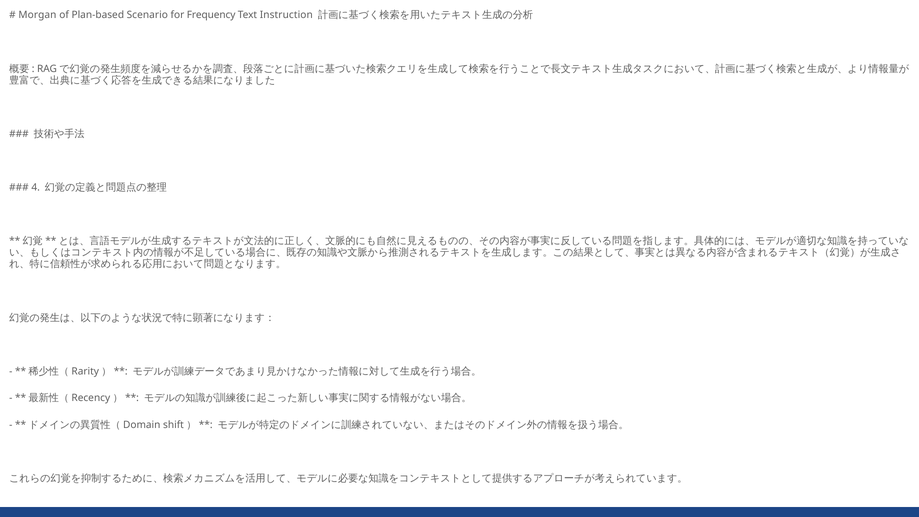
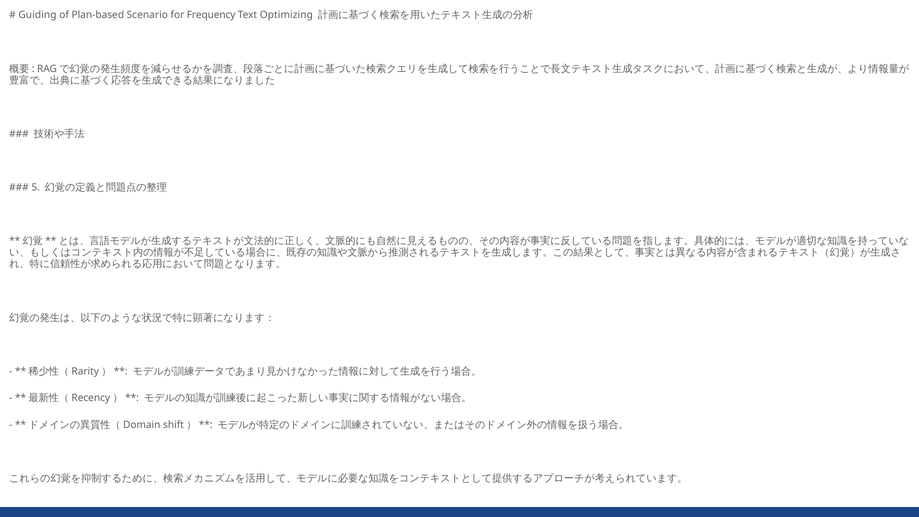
Morgan: Morgan -> Guiding (37, 15)
Instruction: Instruction -> Optimizing (286, 15)
4: 4 -> 5 (36, 187)
